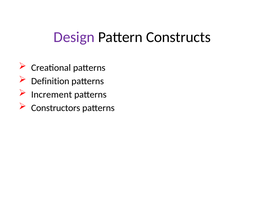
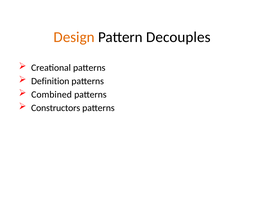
Design colour: purple -> orange (74, 37)
Constructs: Constructs -> Decouples (178, 37)
Increment: Increment -> Combined (52, 95)
